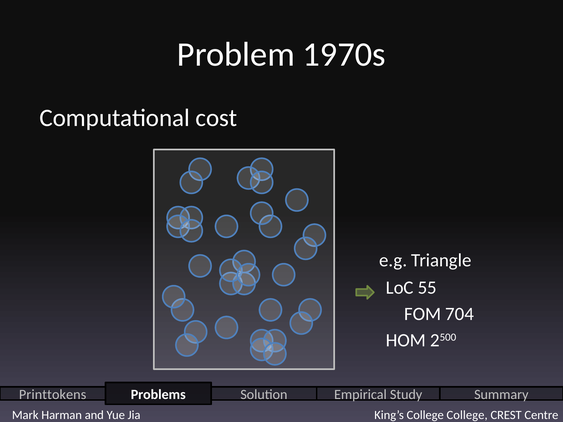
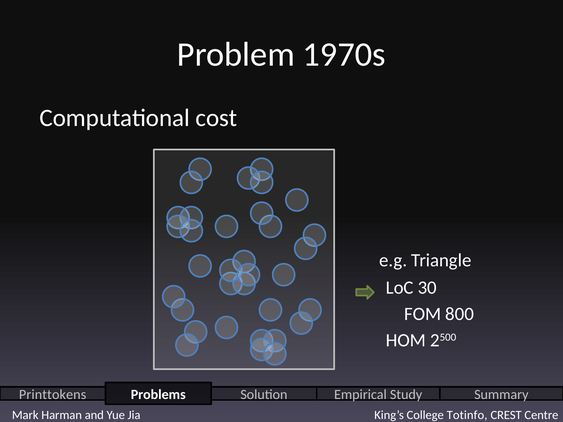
55: 55 -> 30 (427, 288)
704: 704 -> 800 (460, 314)
College College: College -> Totinfo (467, 415)
